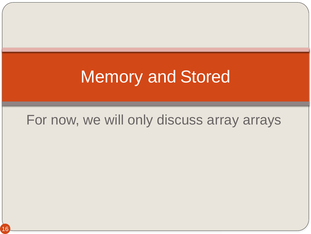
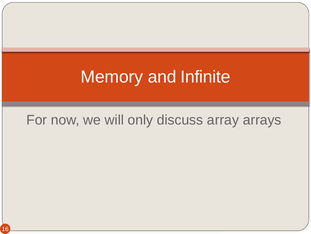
Stored: Stored -> Infinite (205, 77)
